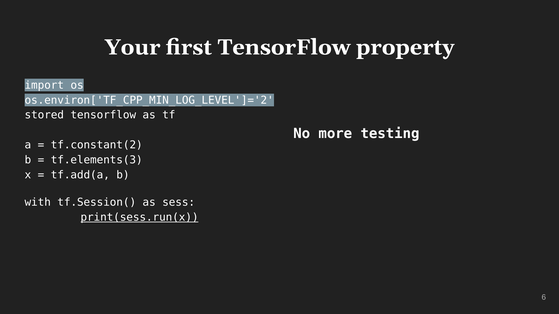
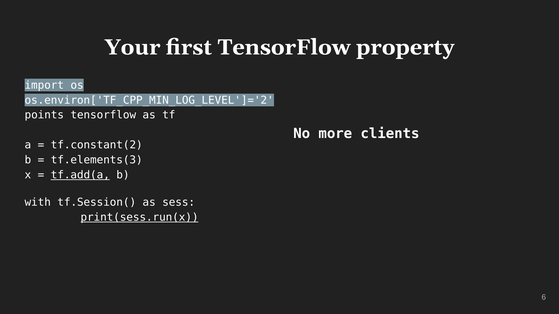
stored: stored -> points (44, 115)
testing: testing -> clients (390, 134)
tf.add(a underline: none -> present (80, 175)
